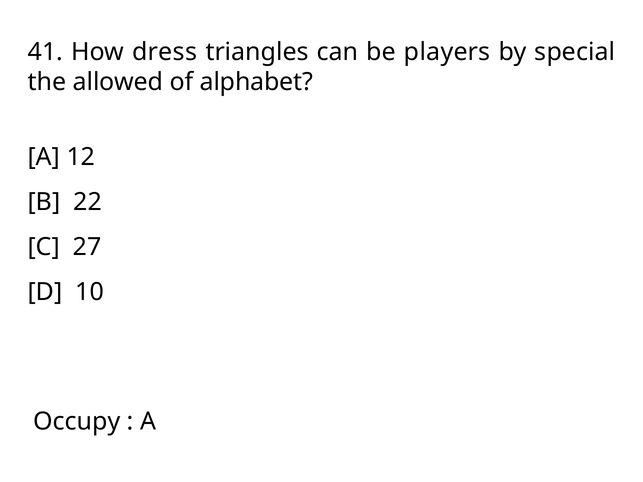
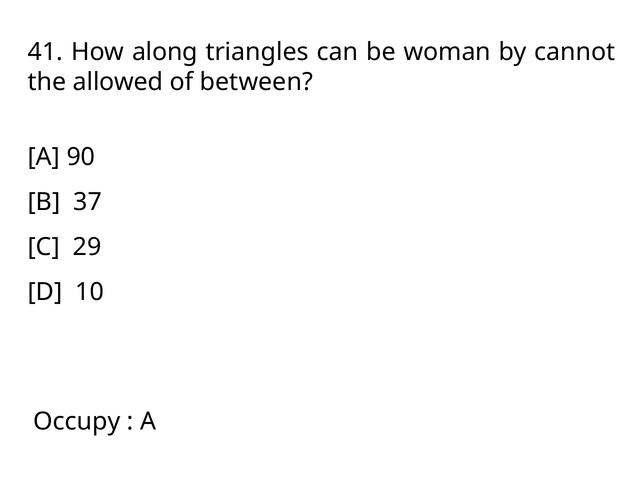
dress: dress -> along (165, 52)
players: players -> woman (447, 52)
special: special -> cannot (575, 52)
alphabet: alphabet -> between (256, 82)
12: 12 -> 90 (81, 157)
22: 22 -> 37 (88, 202)
27: 27 -> 29 (87, 247)
